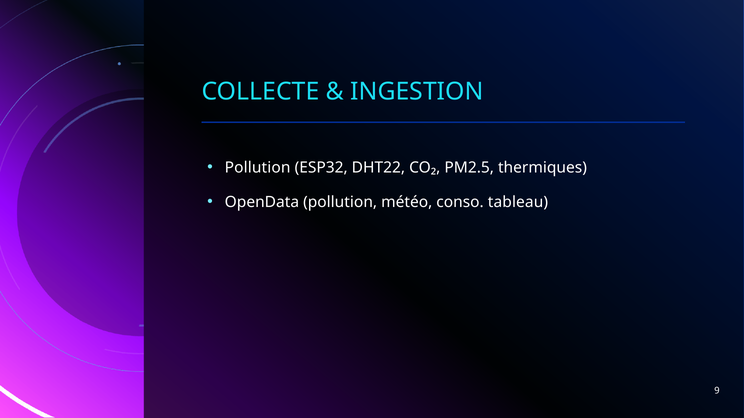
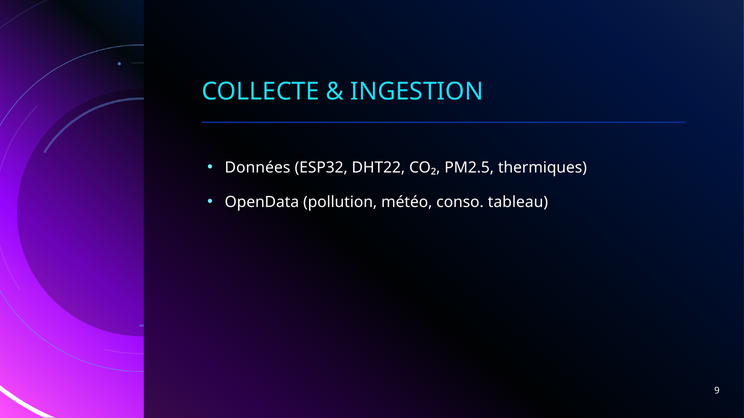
Pollution: Pollution -> Données (258, 168)
